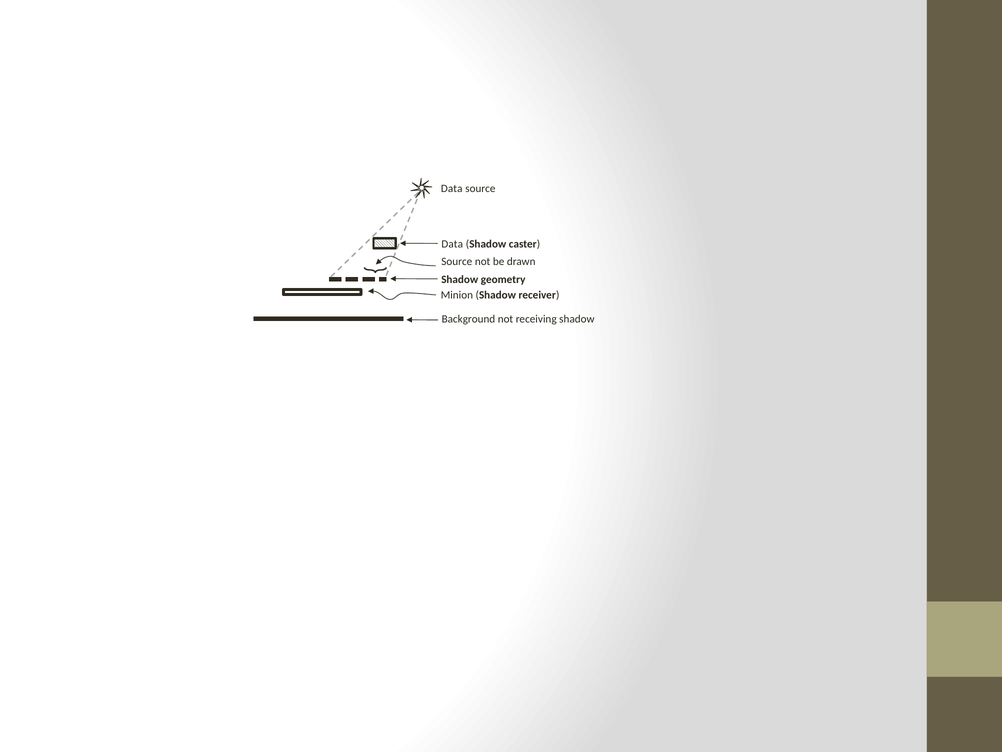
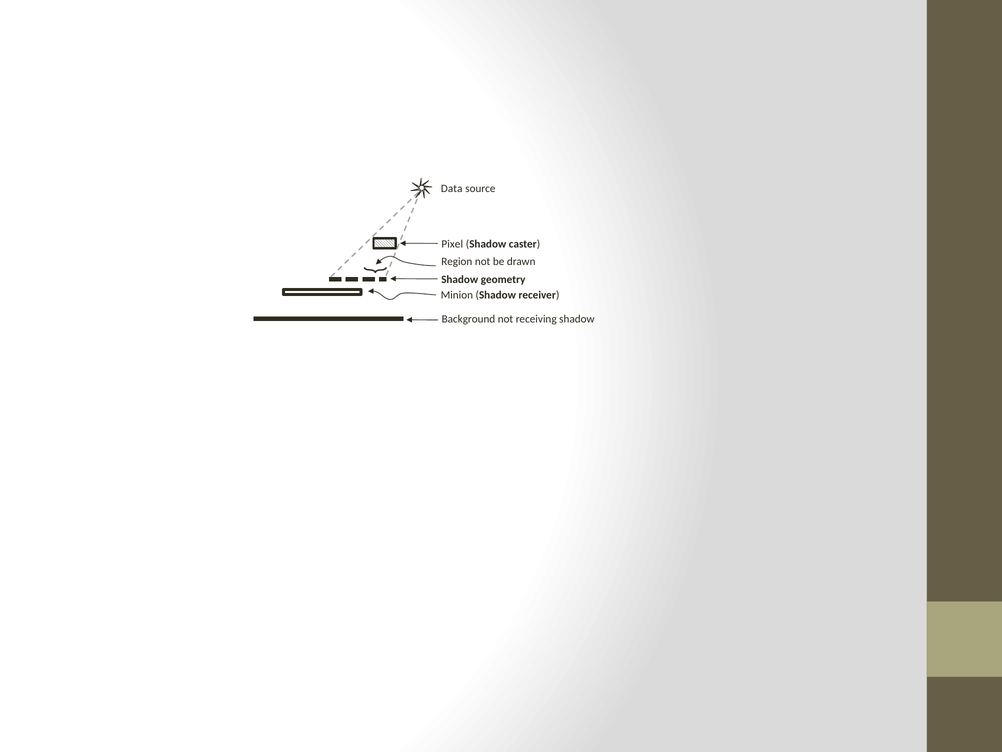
Data: Data -> Pixel (452, 244)
Source: Source -> Region (457, 261)
